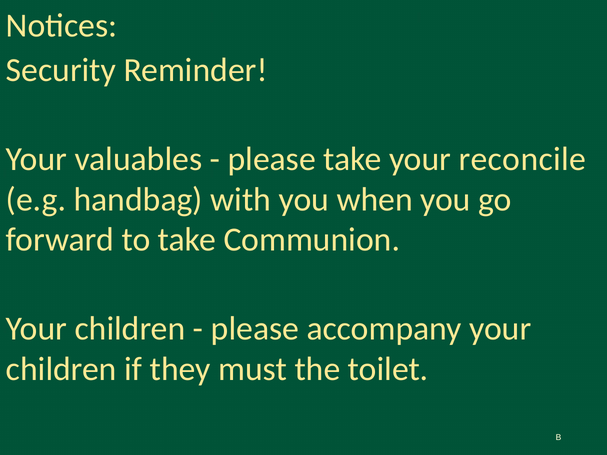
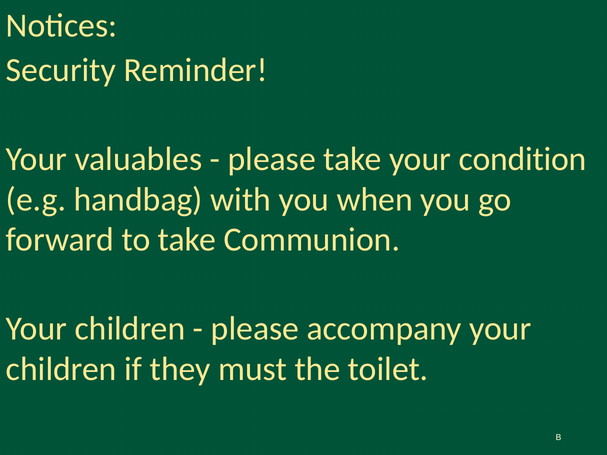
reconcile: reconcile -> condition (523, 159)
